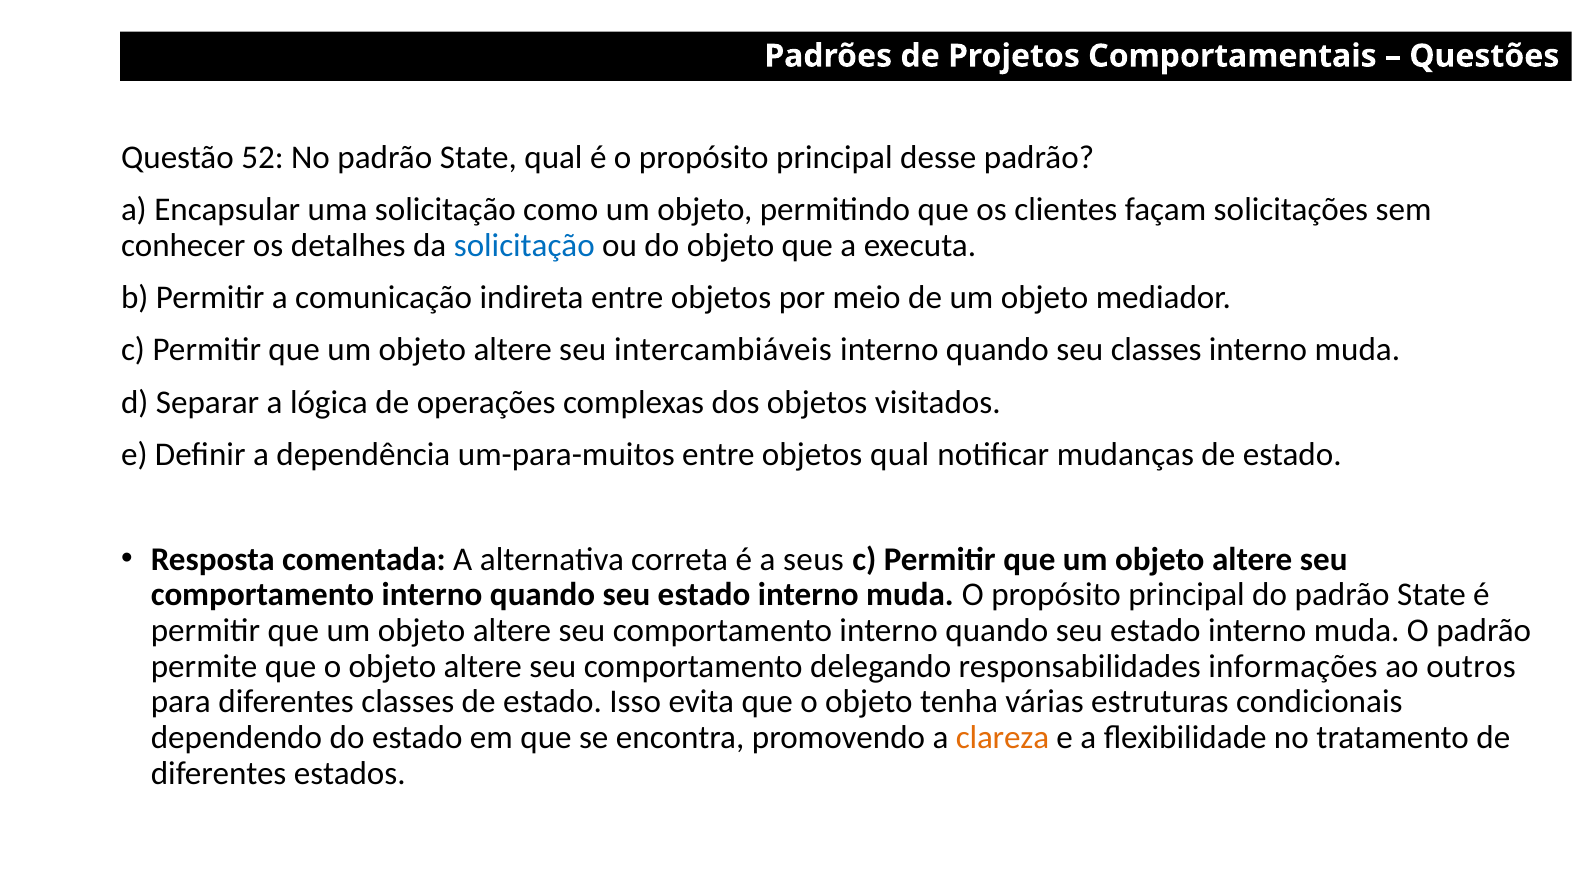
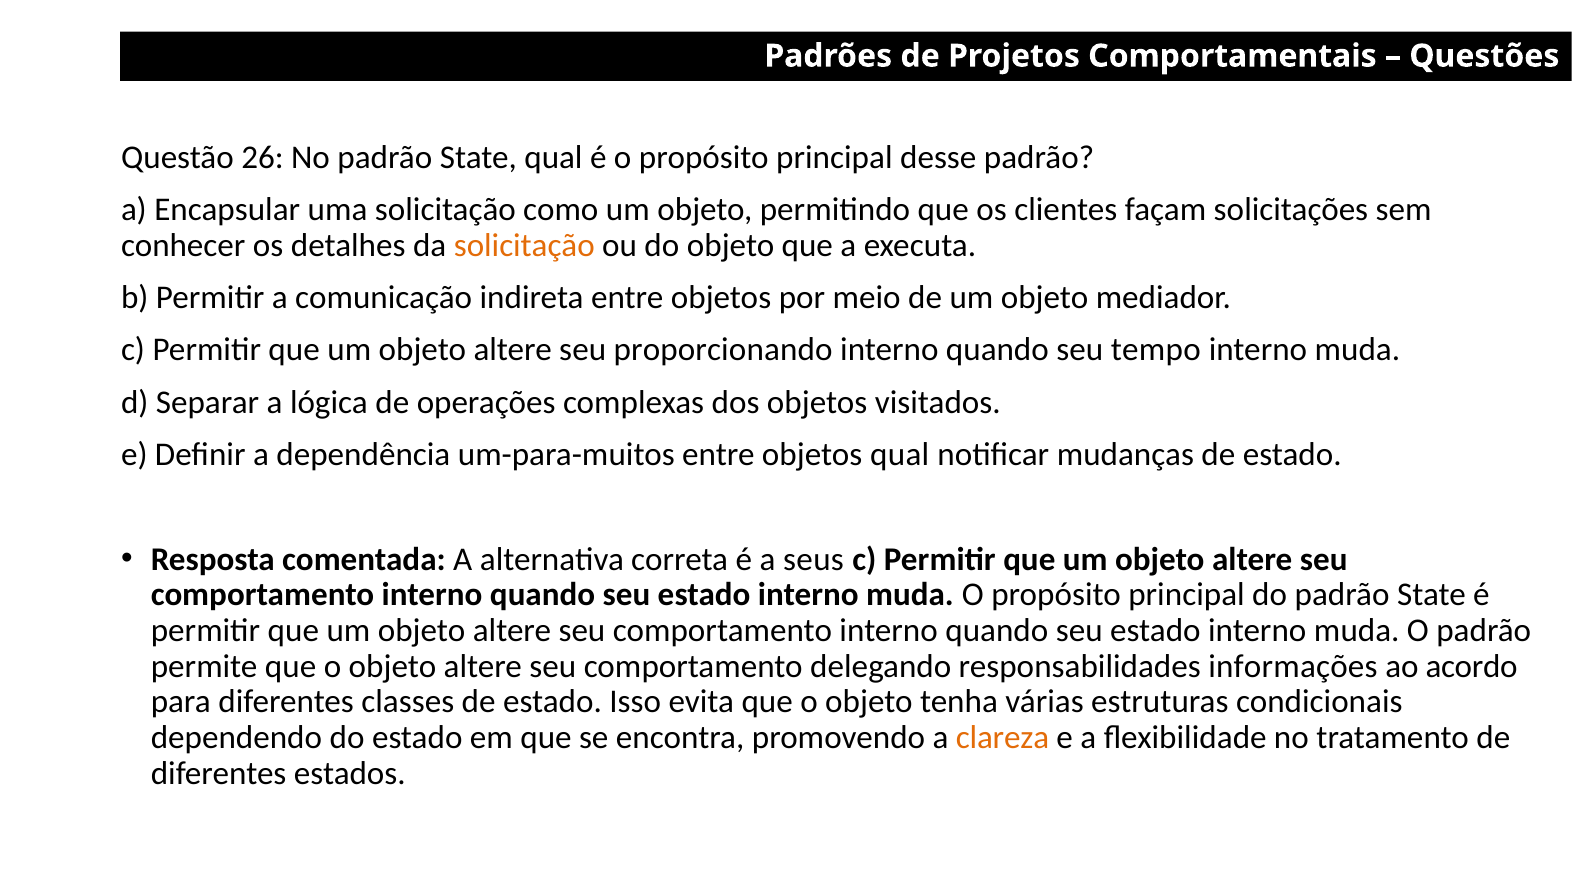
52: 52 -> 26 (262, 158)
solicitação colour: blue -> orange (524, 246)
intercambiáveis: intercambiáveis -> proporcionando (723, 350)
seu classes: classes -> tempo (1156, 350)
outros: outros -> acordo (1472, 666)
